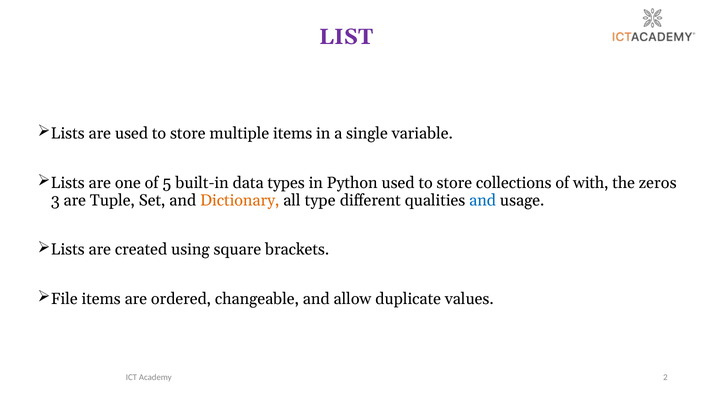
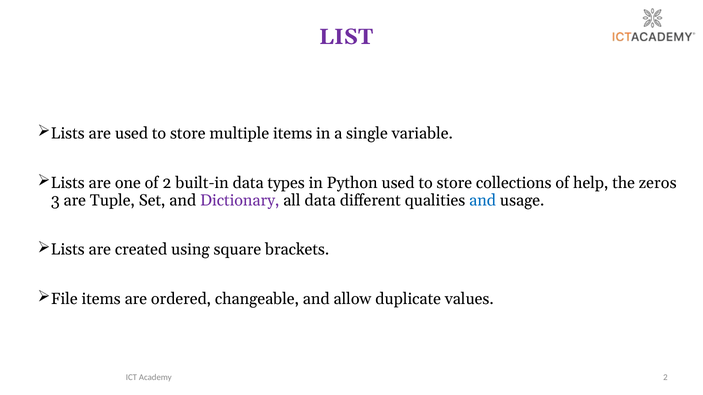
of 5: 5 -> 2 (167, 183)
with: with -> help (591, 183)
Dictionary colour: orange -> purple (240, 200)
all type: type -> data (320, 200)
